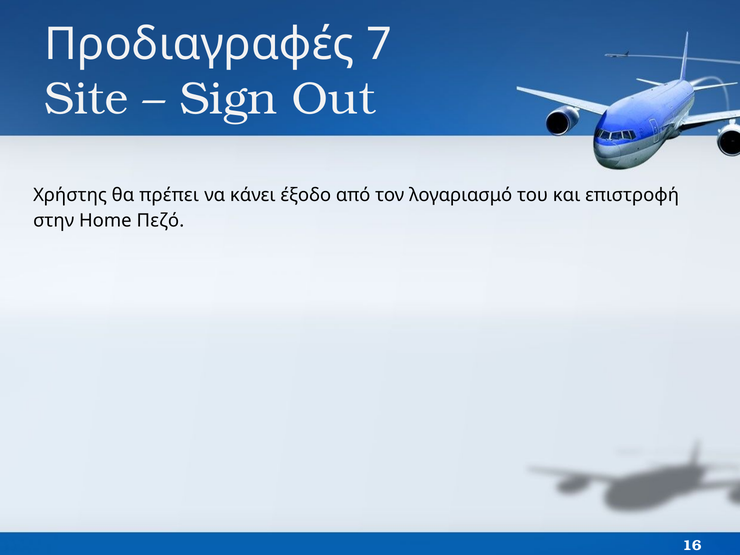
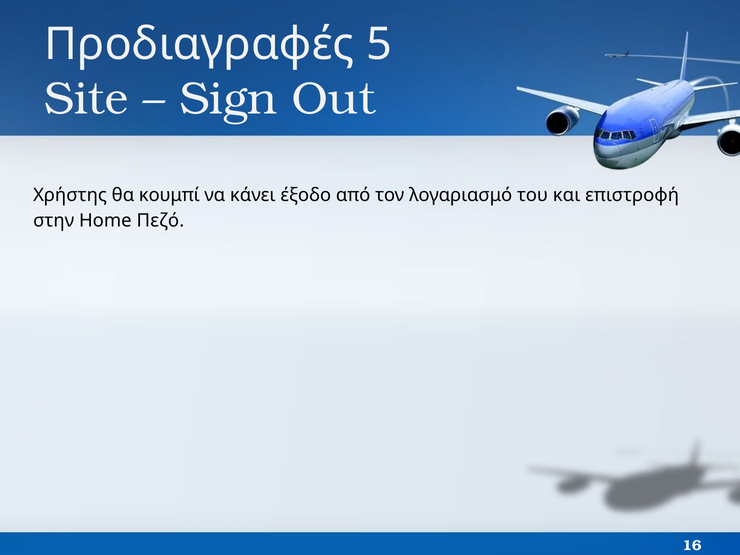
7: 7 -> 5 (379, 45)
πρέπει: πρέπει -> κουμπί (169, 195)
